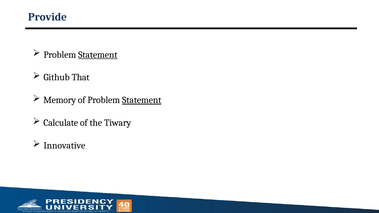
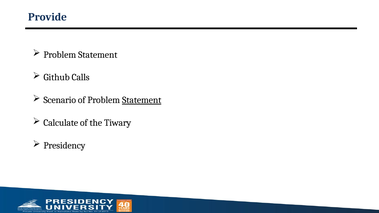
Statement underline: present -> none (98, 55)
That: That -> Calls (81, 77)
Memory: Memory -> Scenario (60, 100)
Innovative: Innovative -> Presidency (64, 146)
